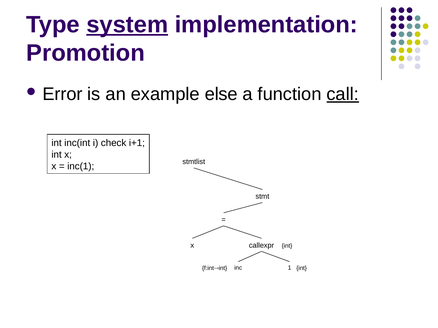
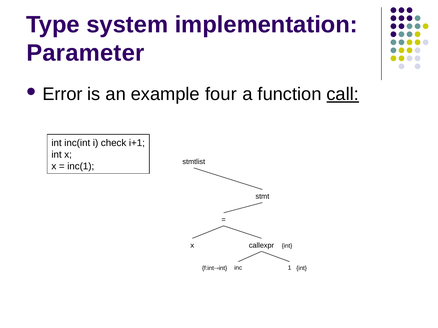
system underline: present -> none (127, 25)
Promotion: Promotion -> Parameter (85, 53)
else: else -> four (221, 94)
